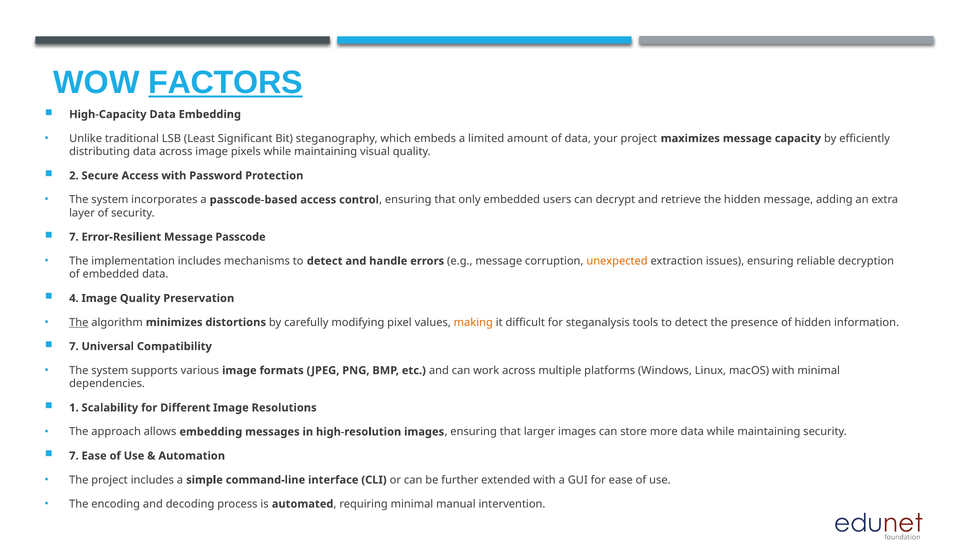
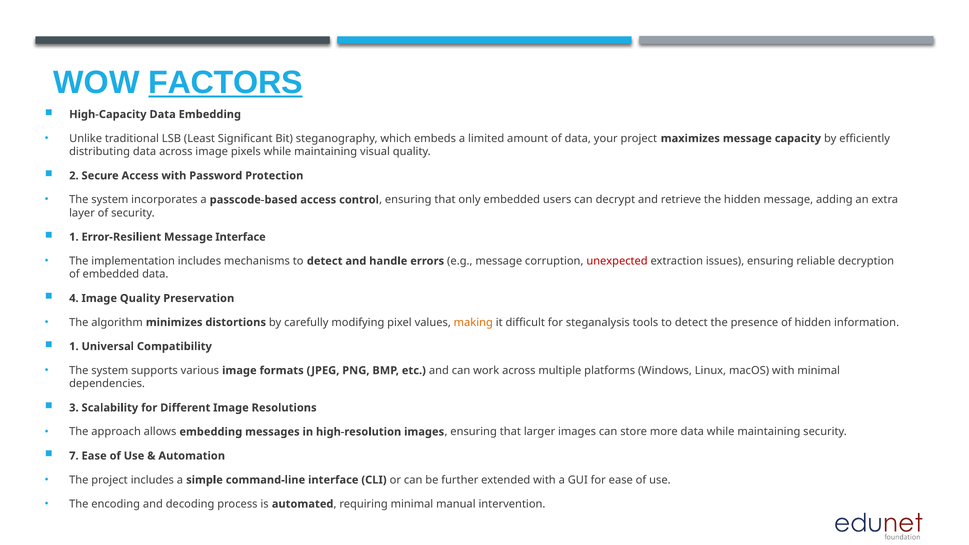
7: 7 -> 1 (74, 237)
Message Passcode: Passcode -> Interface (241, 237)
unexpected colour: orange -> red (617, 261)
The underline: present -> none (79, 322)
7: 7 -> 1 (74, 346)
1: 1 -> 3 (74, 408)
